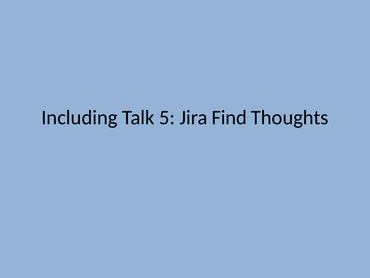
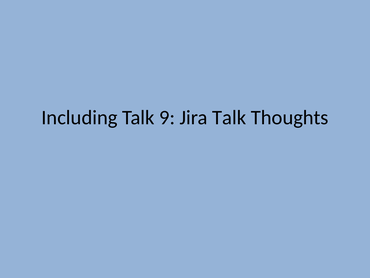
5: 5 -> 9 (167, 117)
Jira Find: Find -> Talk (229, 117)
